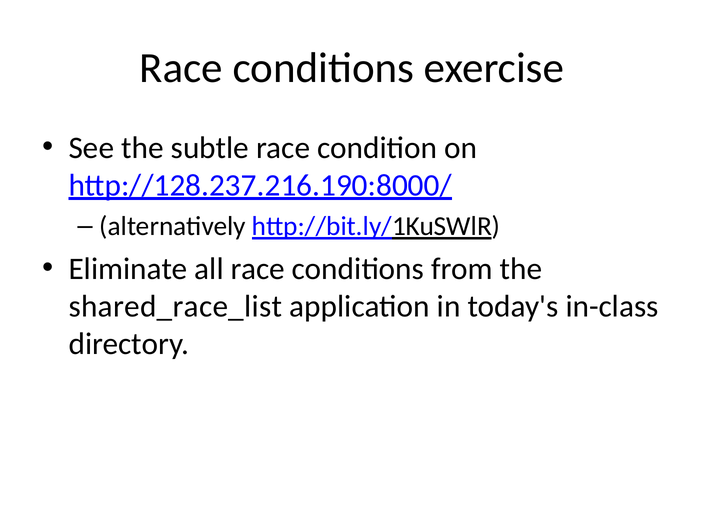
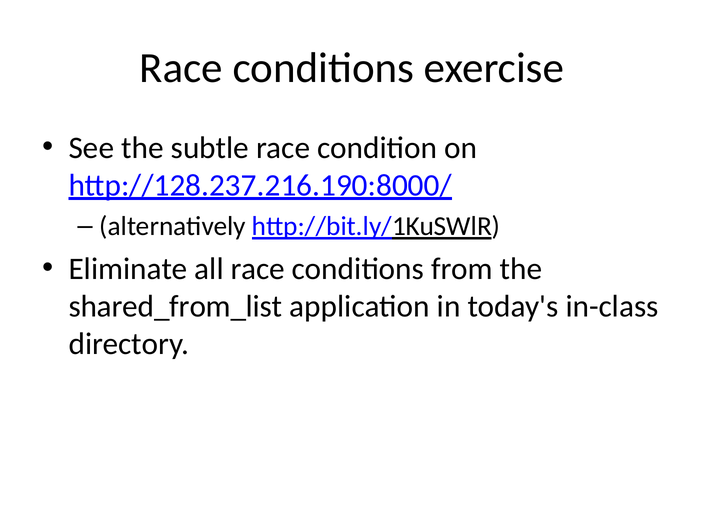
shared_race_list: shared_race_list -> shared_from_list (176, 306)
